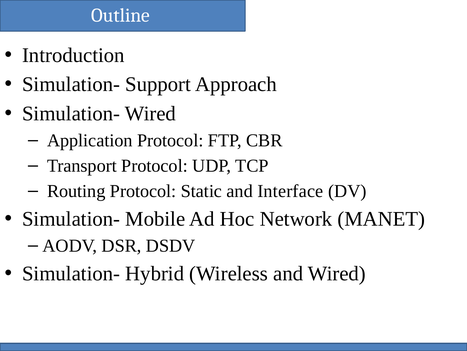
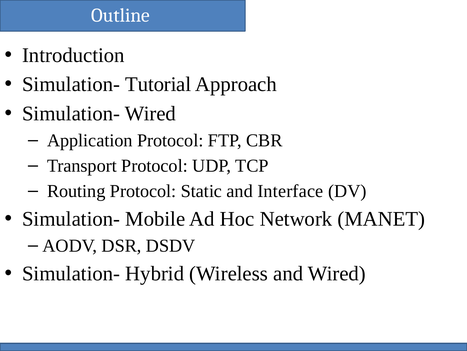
Support: Support -> Tutorial (158, 84)
